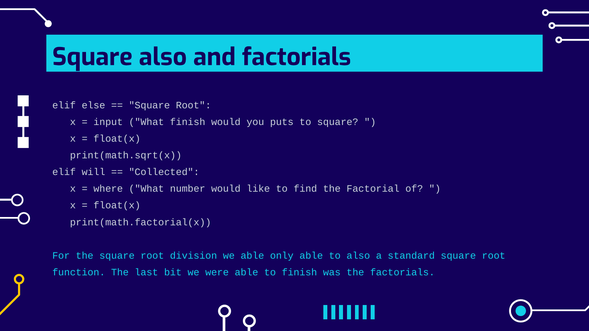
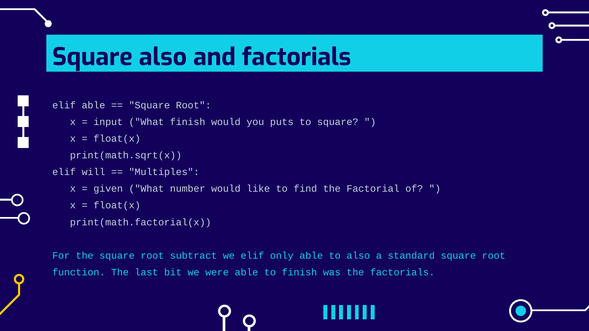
elif else: else -> able (93, 105)
Collected: Collected -> Multiples (164, 172)
where: where -> given (108, 189)
division: division -> subtract (194, 256)
we able: able -> elif (252, 256)
